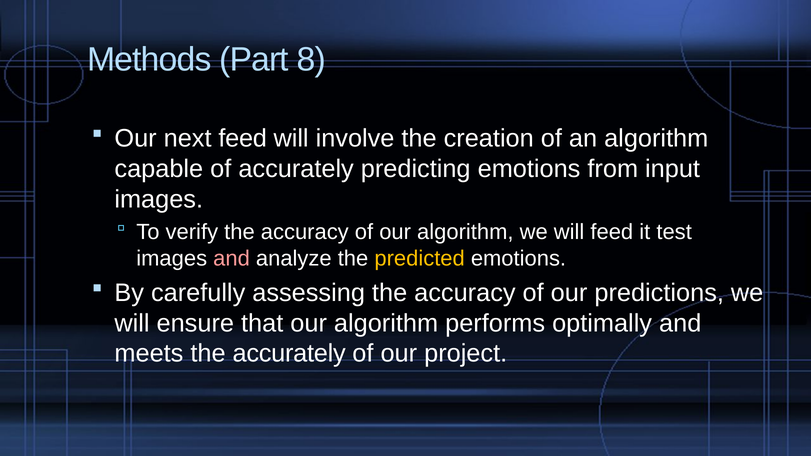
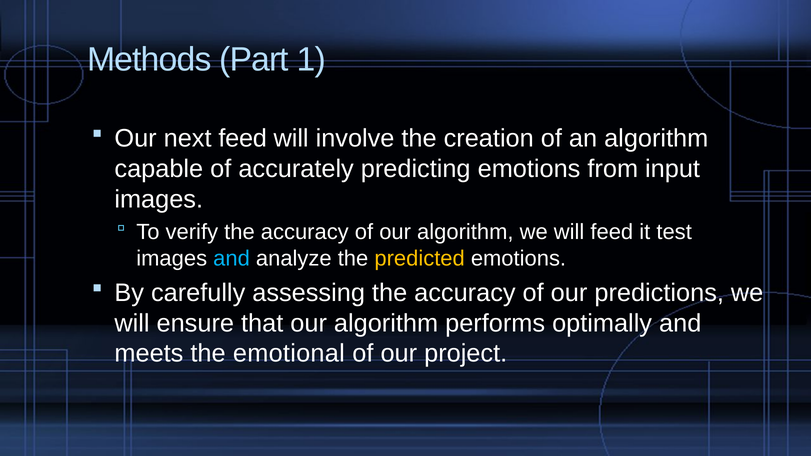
8: 8 -> 1 (311, 60)
and colour: pink -> light blue (232, 258)
the accurately: accurately -> emotional (289, 354)
